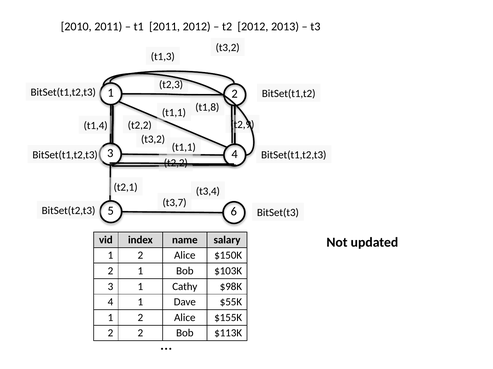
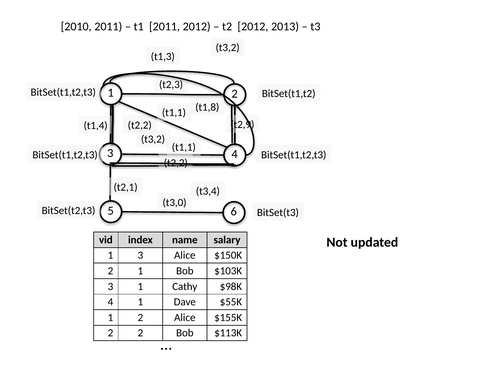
t3,7: t3,7 -> t3,0 (175, 203)
2: 2 -> 3 (140, 256)
